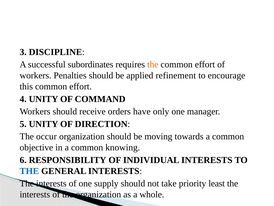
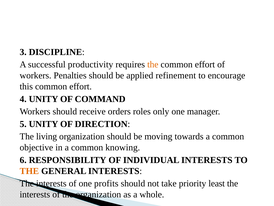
subordinates: subordinates -> productivity (91, 64)
have: have -> roles (142, 111)
occur: occur -> living (47, 136)
THE colour: blue -> orange (29, 171)
supply: supply -> profits (106, 183)
